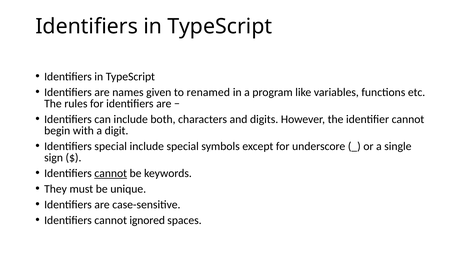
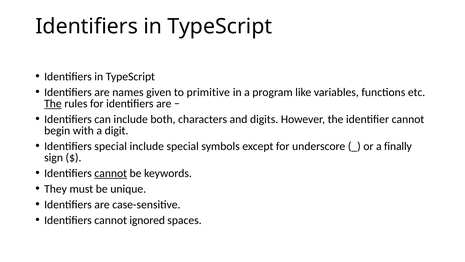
renamed: renamed -> primitive (208, 92)
The underline: none -> present (53, 104)
single: single -> finally (398, 146)
